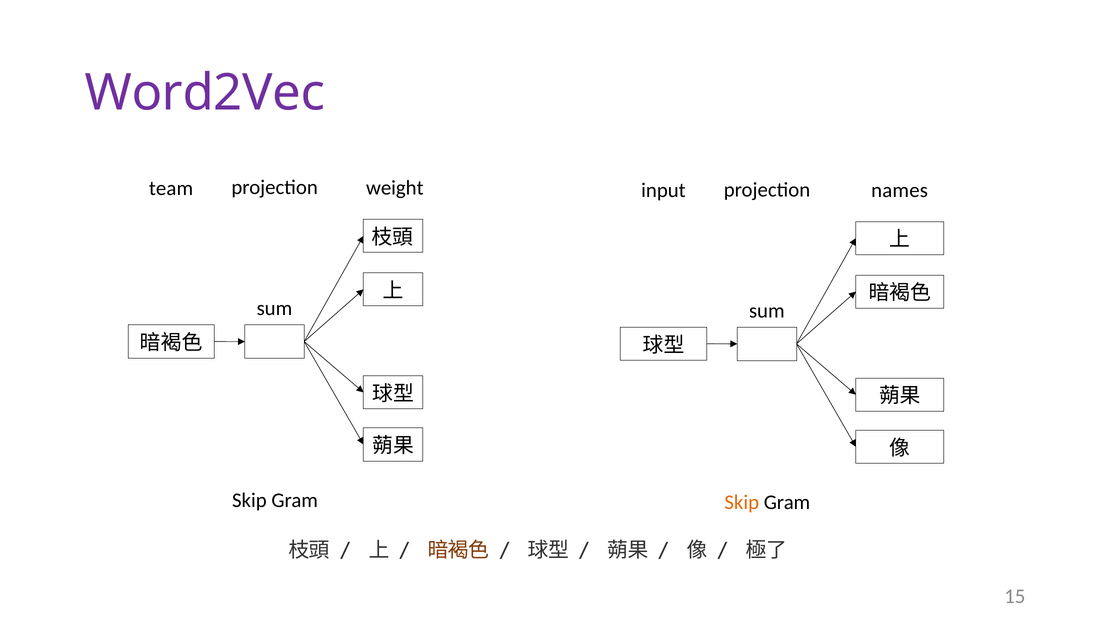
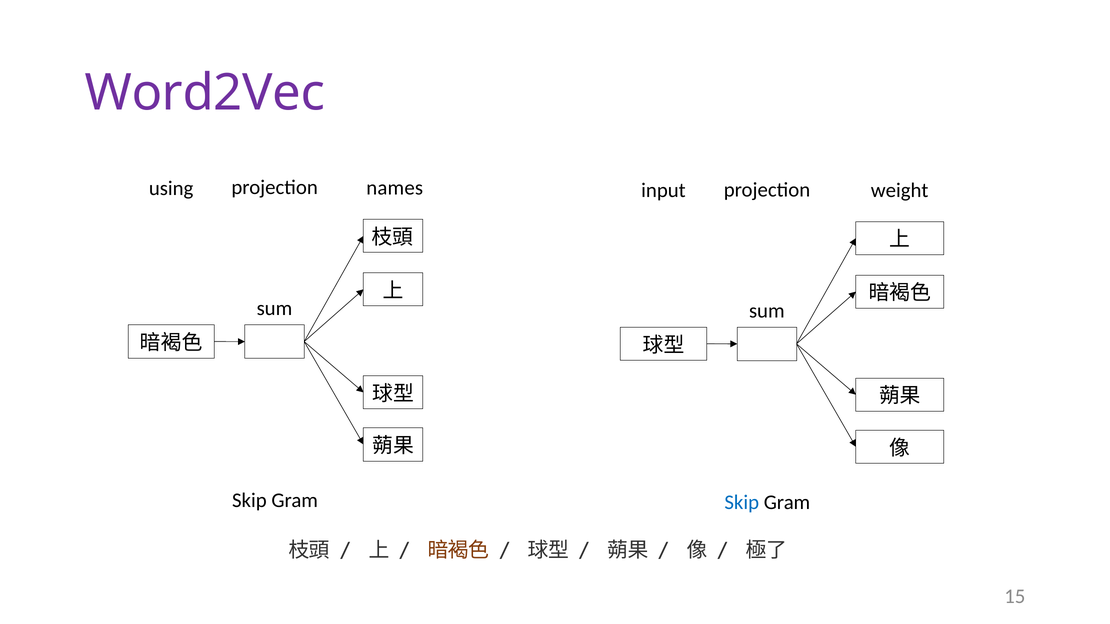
weight: weight -> names (395, 188)
team: team -> using (171, 188)
names: names -> weight (900, 190)
Skip colour: orange -> blue (742, 503)
